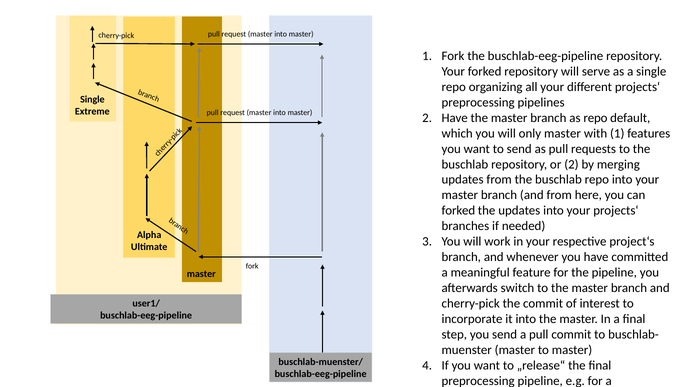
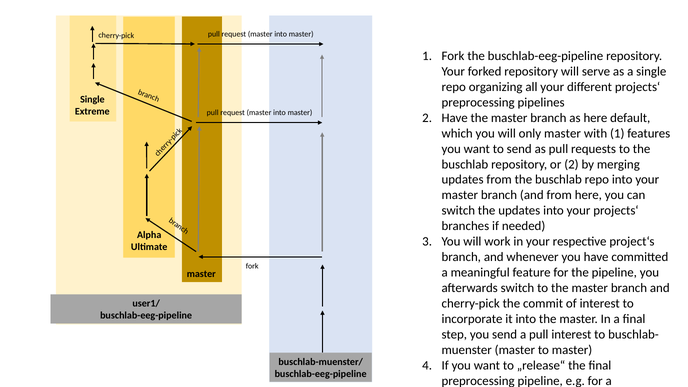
as repo: repo -> here (595, 118)
forked: forked -> switch (458, 211)
pull commit: commit -> interest (571, 335)
